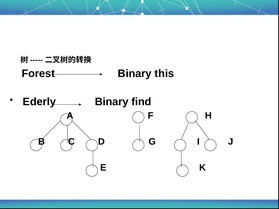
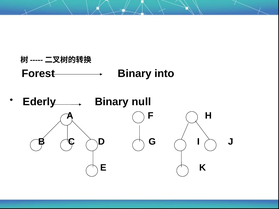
this: this -> into (164, 74)
find: find -> null (141, 102)
